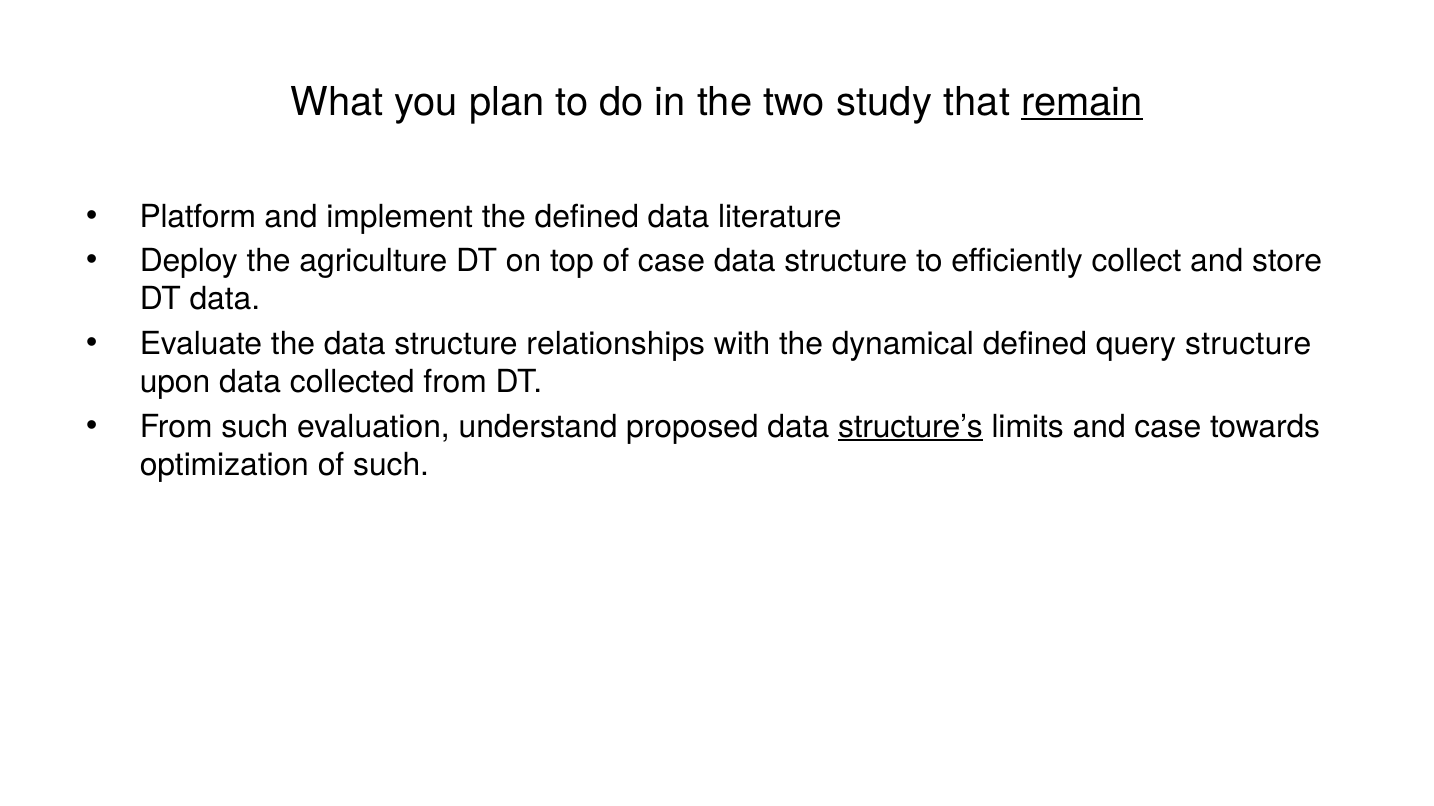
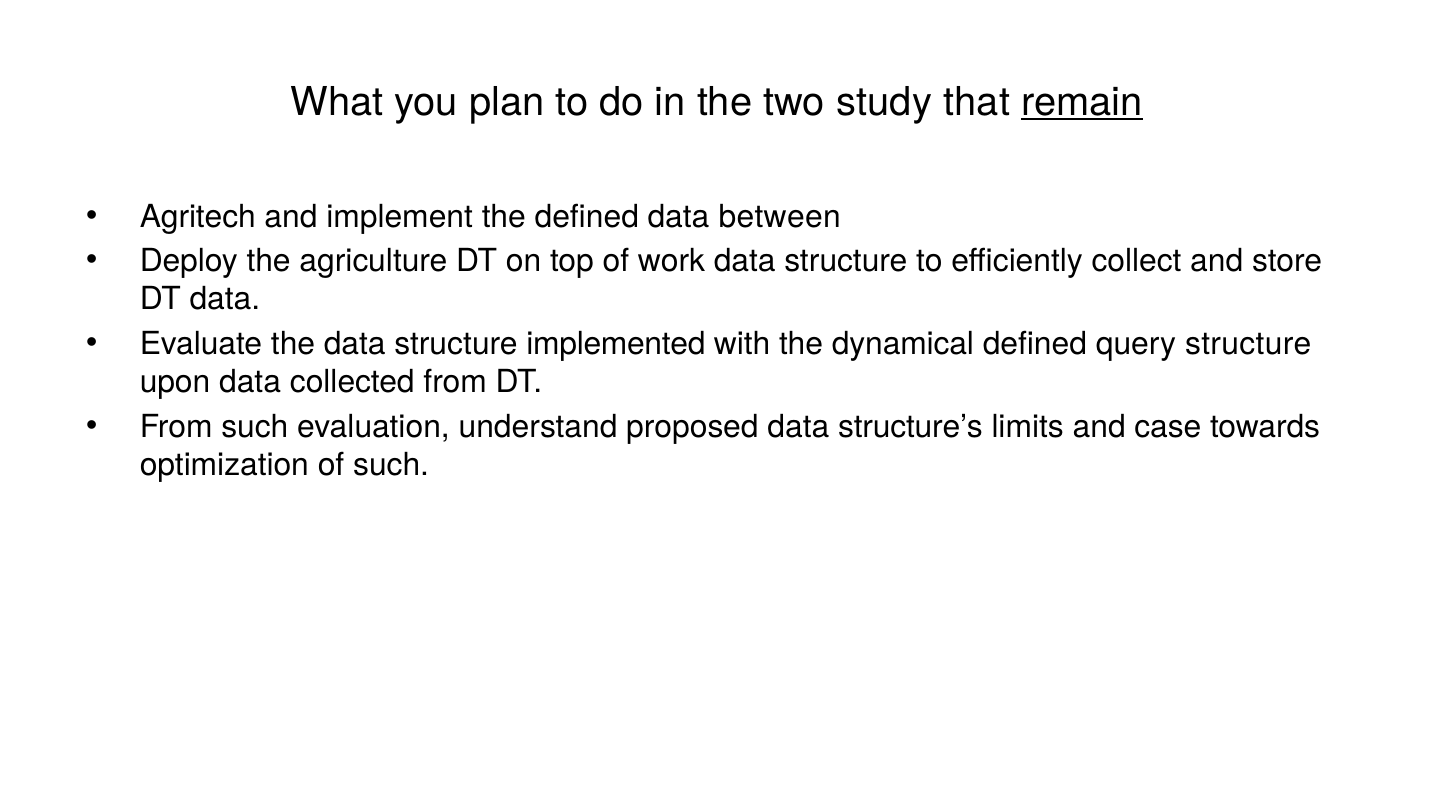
Platform: Platform -> Agritech (198, 217)
literature: literature -> between (780, 217)
of case: case -> work (672, 261)
relationships: relationships -> implemented (616, 344)
structure’s underline: present -> none (910, 427)
